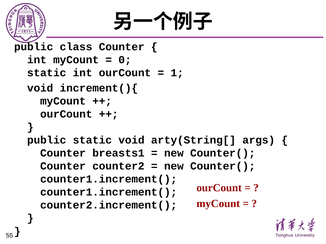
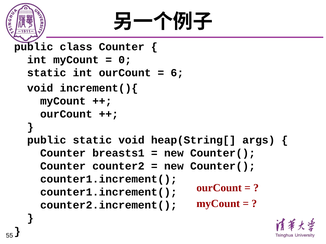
1: 1 -> 6 (177, 73)
arty(String[: arty(String[ -> heap(String[ (193, 140)
